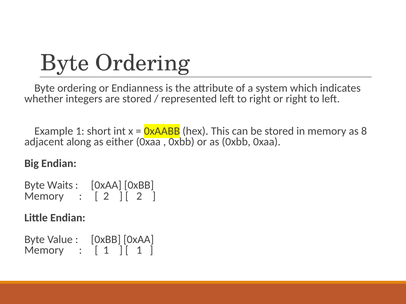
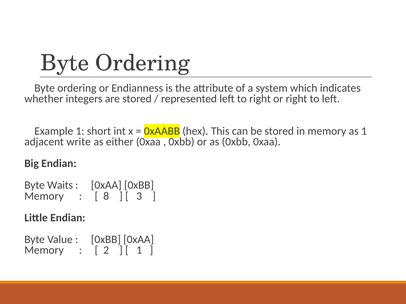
as 8: 8 -> 1 (364, 131)
along: along -> write (79, 142)
2: 2 -> 8 (106, 196)
2: 2 -> 3 (139, 196)
1: 1 -> 2 (106, 251)
